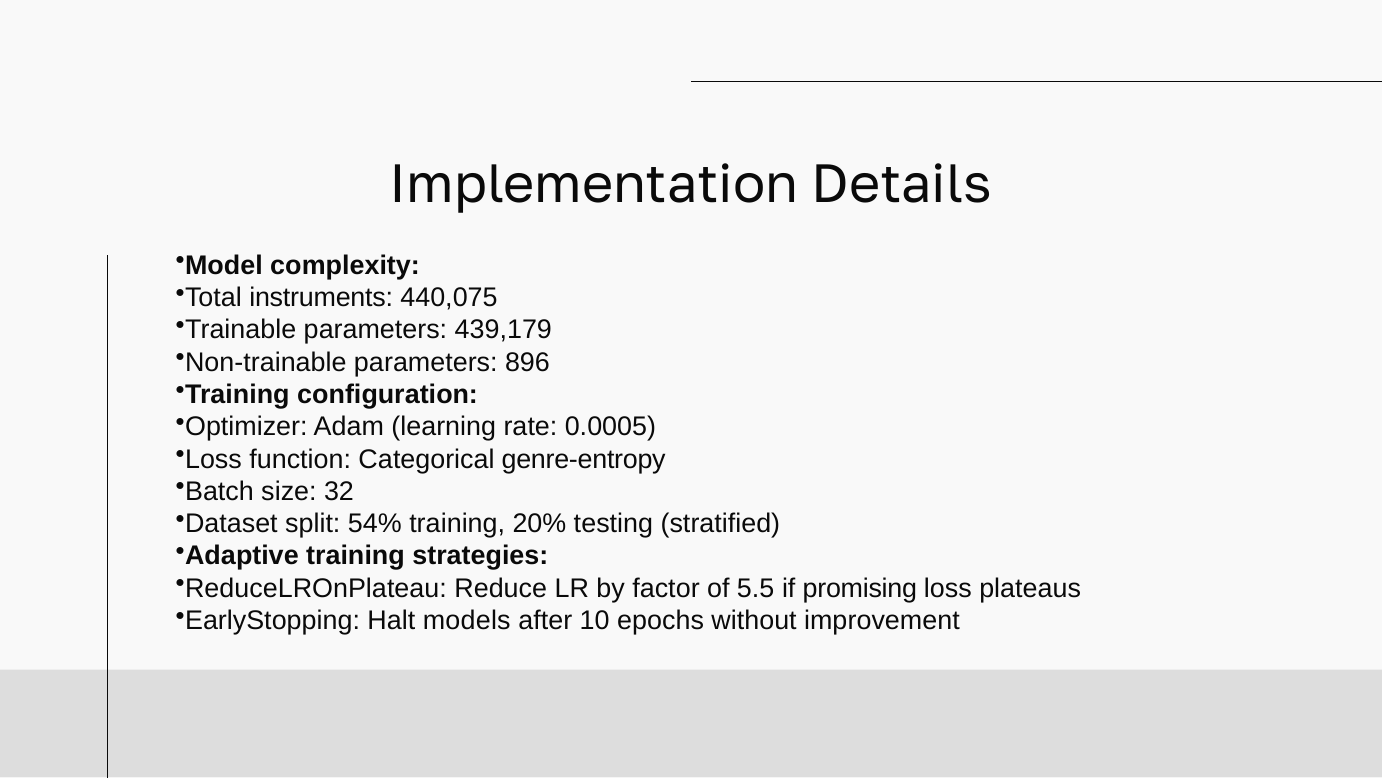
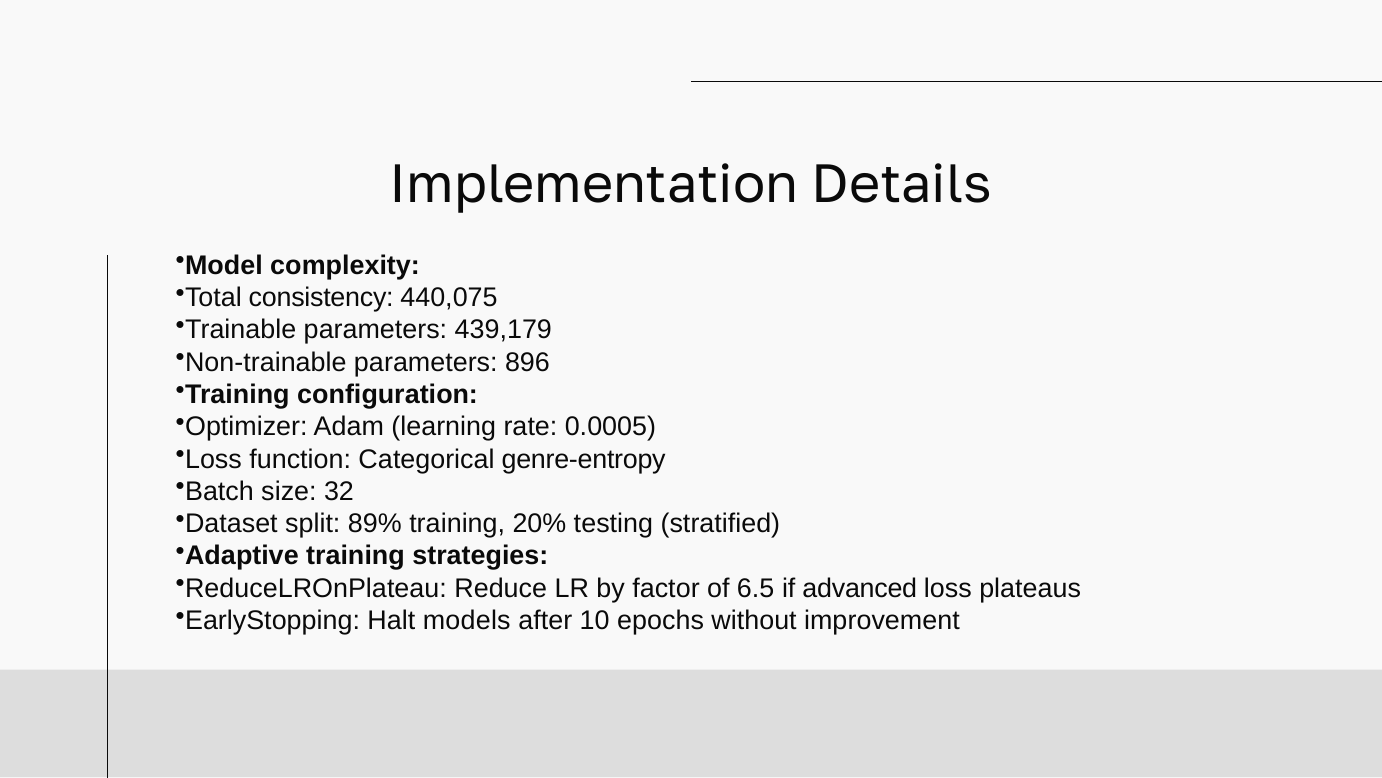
instruments: instruments -> consistency (321, 297)
54%: 54% -> 89% (375, 523)
5.5: 5.5 -> 6.5 (756, 588)
promising: promising -> advanced (860, 588)
